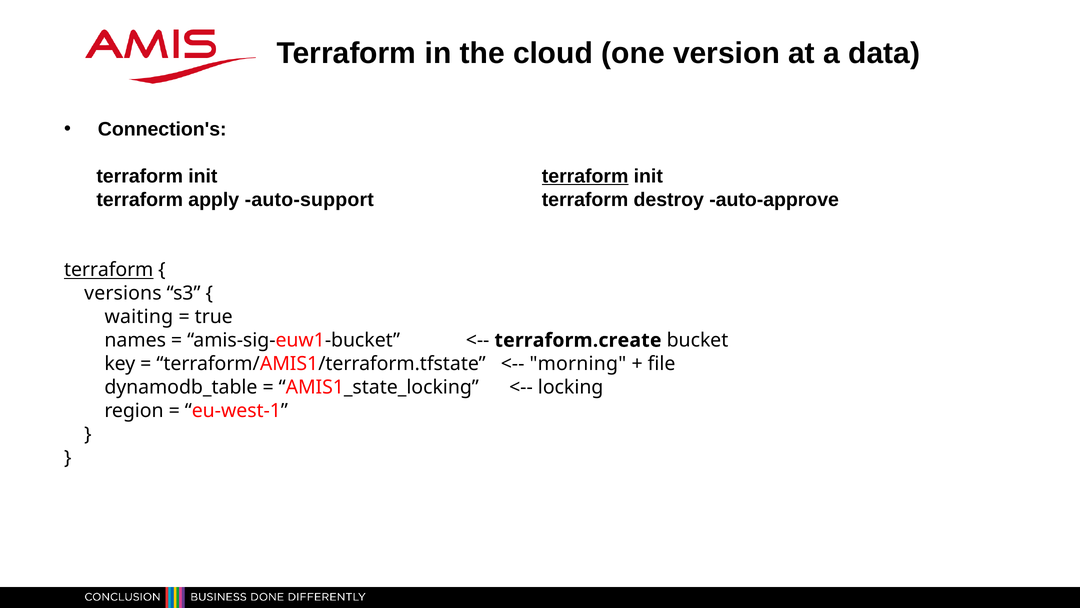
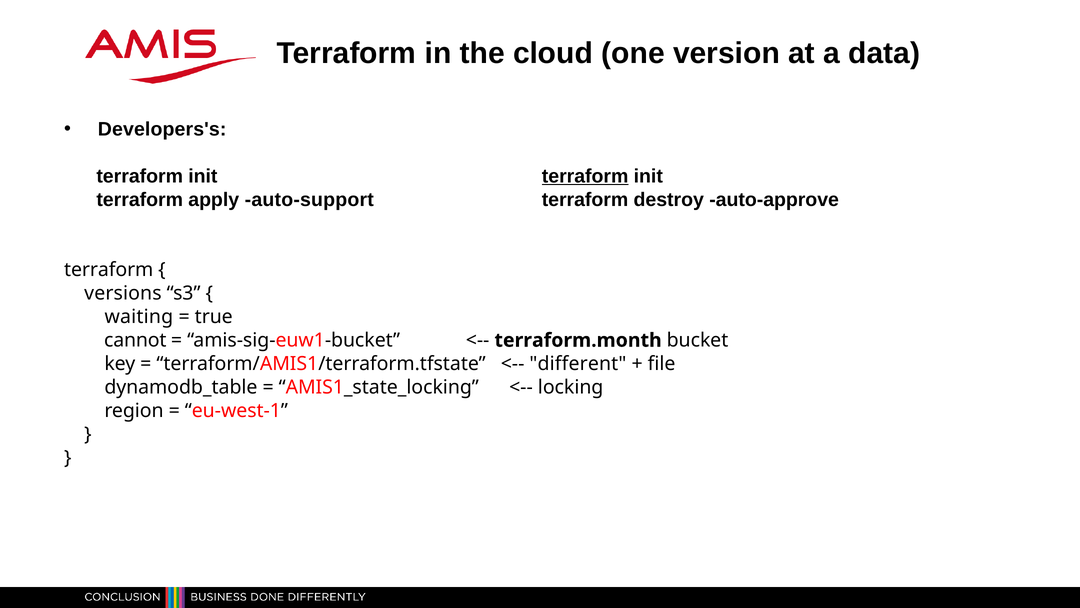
Connection's: Connection's -> Developers's (162, 129)
terraform underline: present -> none (109, 270)
names: names -> cannot (135, 340)
terraform.create: terraform.create -> terraform.month (578, 340)
morning: morning -> different (578, 363)
